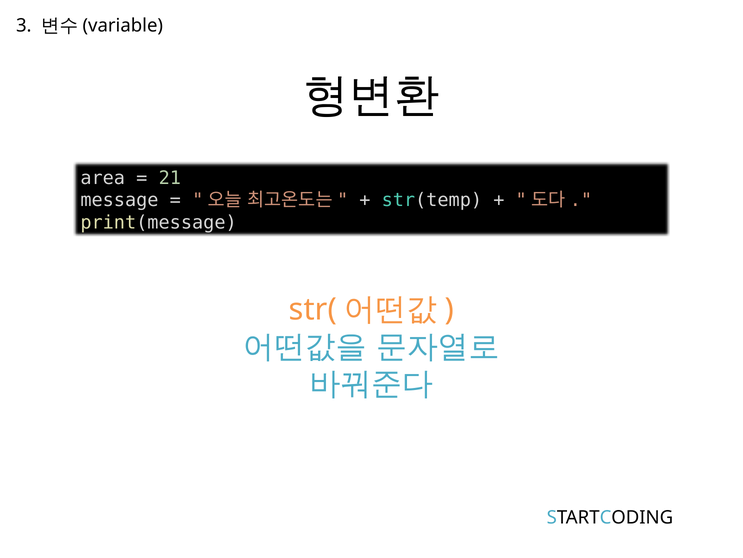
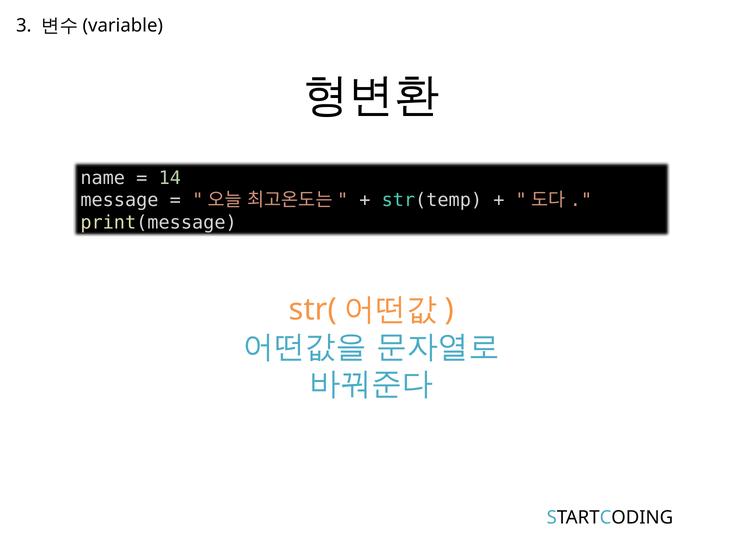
area: area -> name (103, 178)
21: 21 -> 14 (170, 178)
